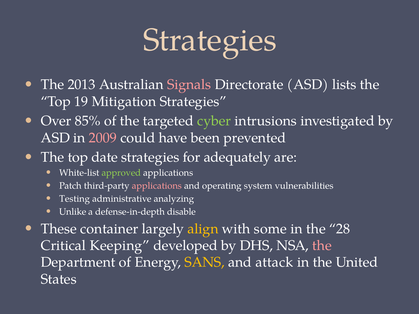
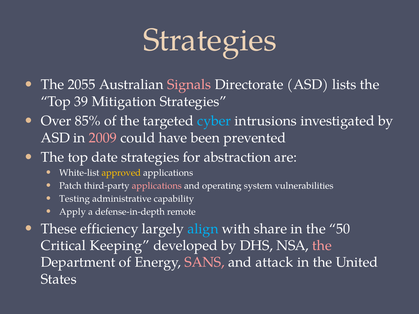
2013: 2013 -> 2055 (82, 85)
19: 19 -> 39 (81, 102)
cyber colour: light green -> light blue (214, 121)
adequately: adequately -> abstraction (237, 157)
approved colour: light green -> yellow (121, 173)
analyzing: analyzing -> capability (174, 199)
Unlike: Unlike -> Apply (73, 212)
disable: disable -> remote (181, 212)
container: container -> efficiency (109, 229)
align colour: yellow -> light blue (203, 229)
some: some -> share (271, 229)
28: 28 -> 50 (340, 229)
SANS colour: yellow -> pink (205, 263)
